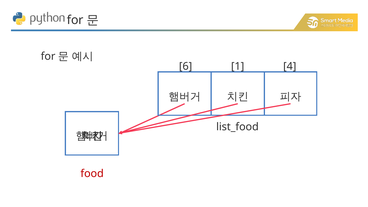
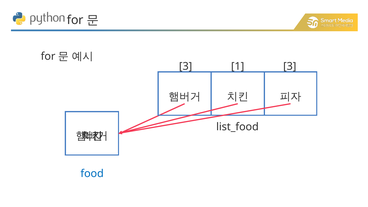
6: 6 -> 3 (186, 66)
1 4: 4 -> 3 (290, 66)
food colour: red -> blue (92, 174)
